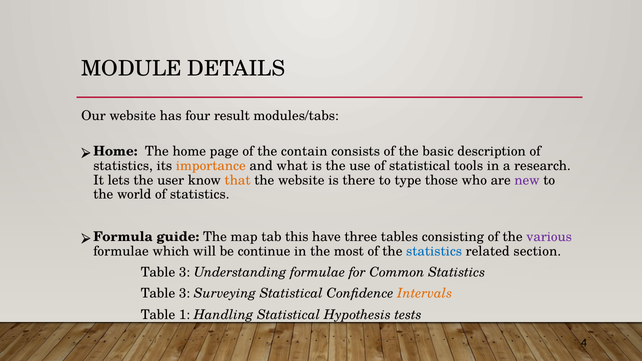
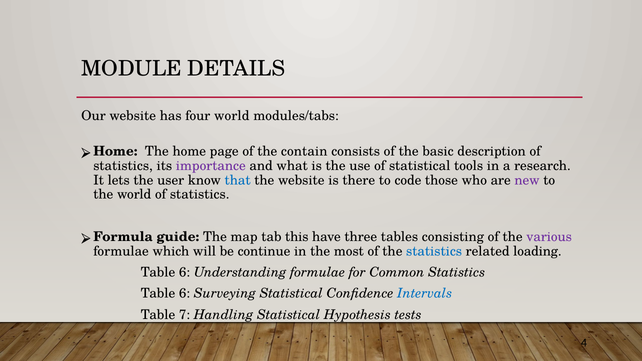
four result: result -> world (232, 116)
importance colour: orange -> purple (211, 166)
that colour: orange -> blue (238, 180)
type: type -> code (408, 180)
section: section -> loading (537, 251)
3: 3 -> 6 (185, 272)
3: 3 -> 6 (185, 294)
Intervals colour: orange -> blue (425, 294)
1: 1 -> 7 (185, 315)
